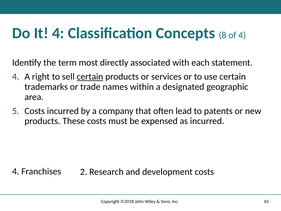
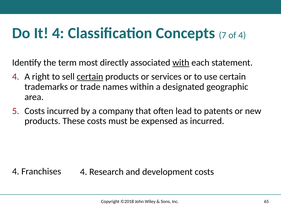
8: 8 -> 7 (223, 35)
with underline: none -> present (181, 63)
Franchises 2: 2 -> 4 (84, 172)
